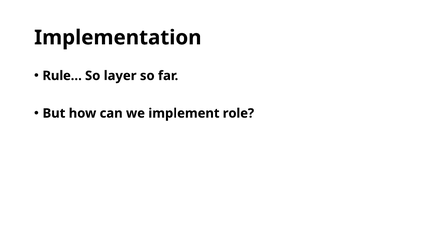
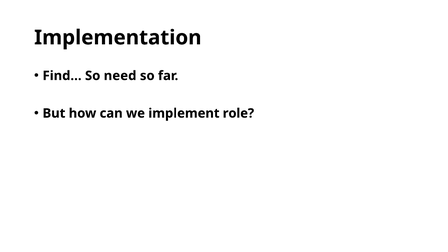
Rule…: Rule… -> Find… (62, 76)
layer: layer -> need (120, 76)
